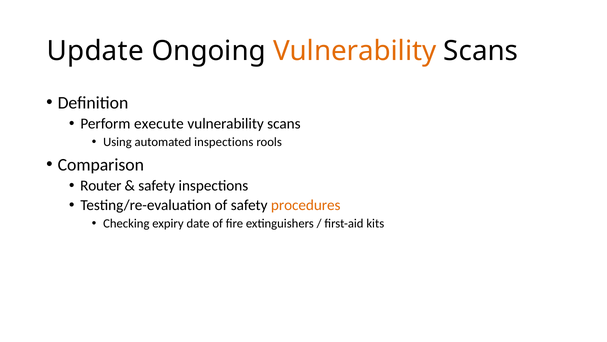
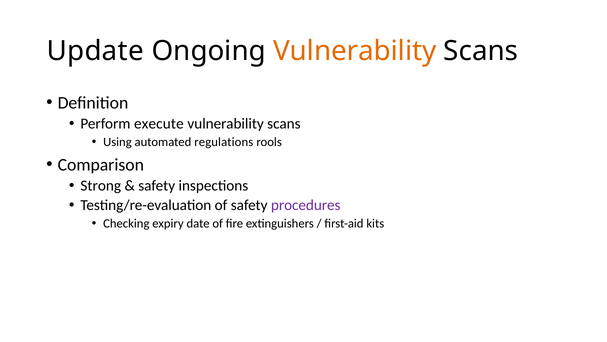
automated inspections: inspections -> regulations (224, 142)
Router: Router -> Strong (101, 185)
procedures colour: orange -> purple (306, 205)
